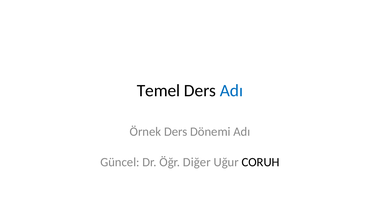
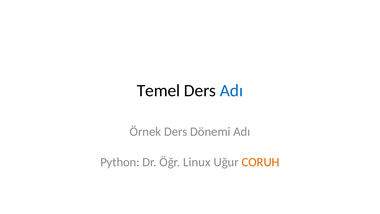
Güncel: Güncel -> Python (120, 162)
Diğer: Diğer -> Linux (197, 162)
CORUH colour: black -> orange (261, 162)
